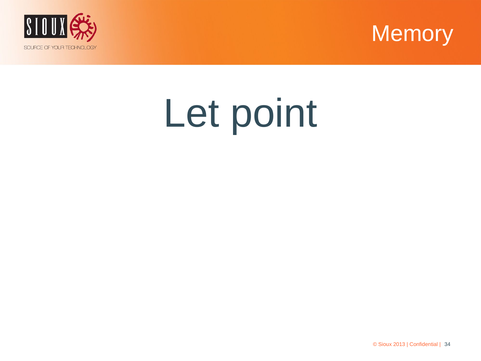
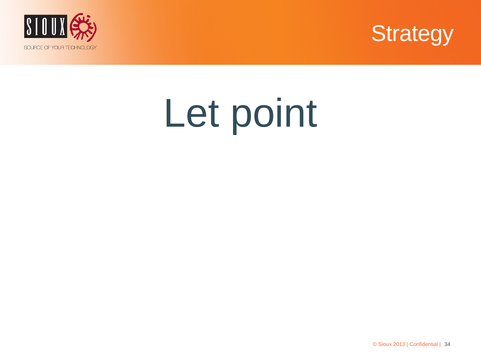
Memory: Memory -> Strategy (413, 34)
